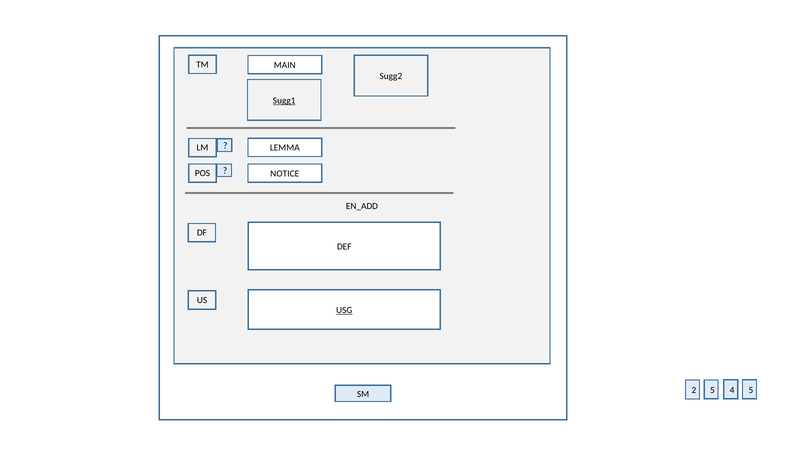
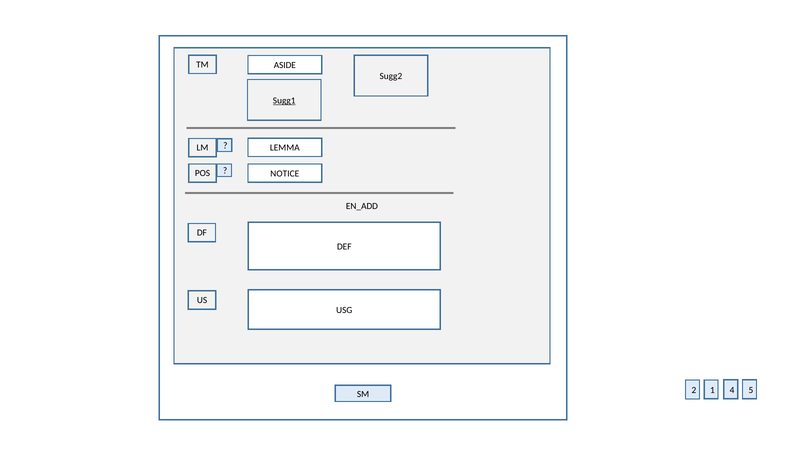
MAIN: MAIN -> ASIDE (285, 65)
USG underline: present -> none (344, 310)
2 5: 5 -> 1 (712, 390)
